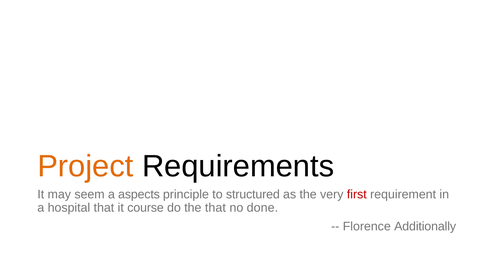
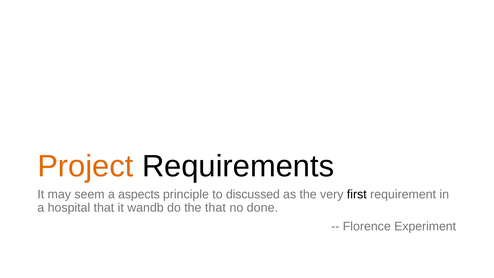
structured: structured -> discussed (253, 194)
first colour: red -> black (357, 194)
course: course -> wandb (145, 208)
Additionally: Additionally -> Experiment (425, 226)
